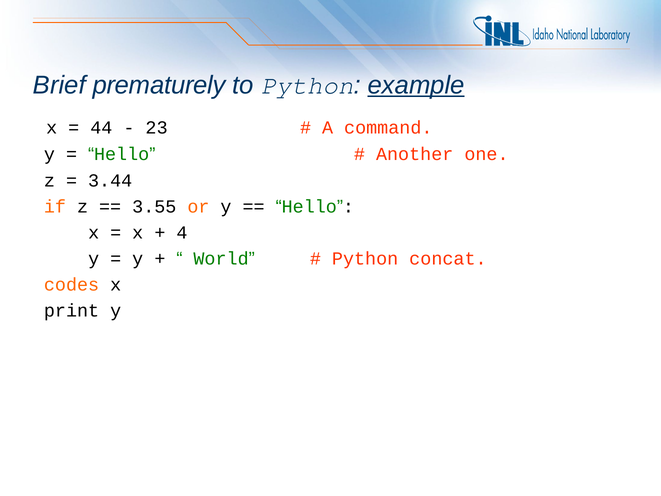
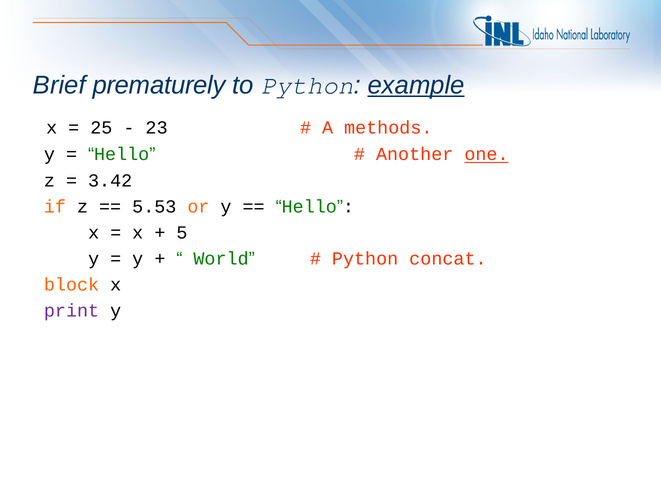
44: 44 -> 25 (101, 127)
command: command -> methods (388, 127)
one underline: none -> present (486, 154)
3.44: 3.44 -> 3.42 (110, 180)
3.55: 3.55 -> 5.53 (154, 206)
4: 4 -> 5 (182, 233)
codes: codes -> block (72, 285)
print colour: black -> purple (72, 311)
